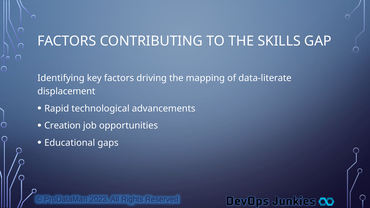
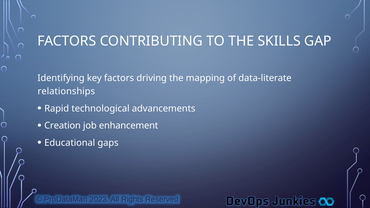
displacement: displacement -> relationships (66, 91)
opportunities: opportunities -> enhancement (129, 126)
